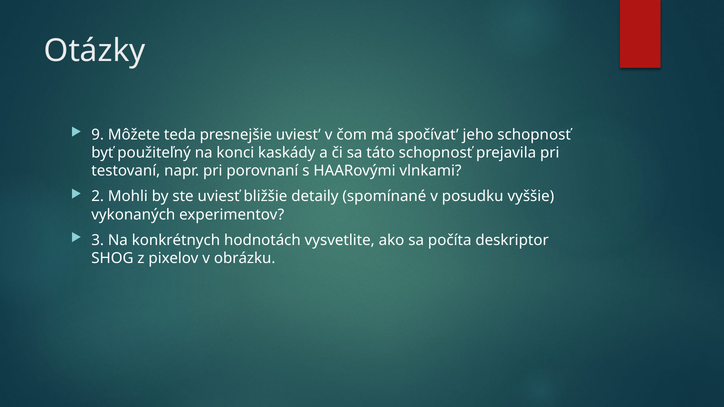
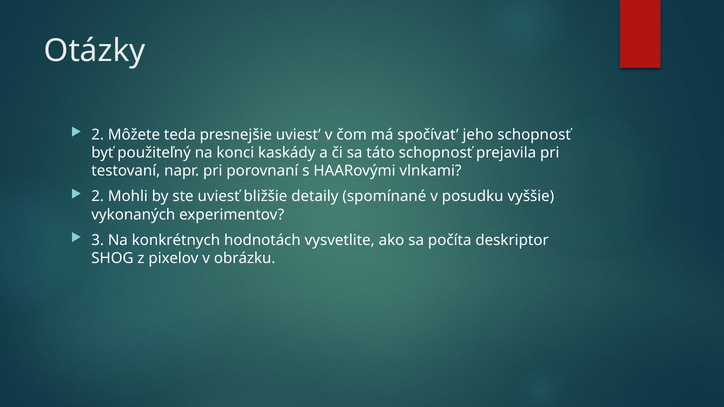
9: 9 -> 2 (98, 135)
